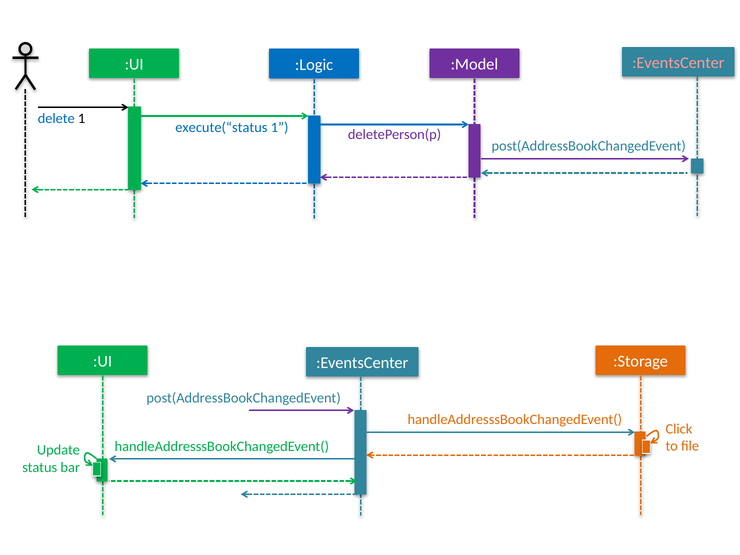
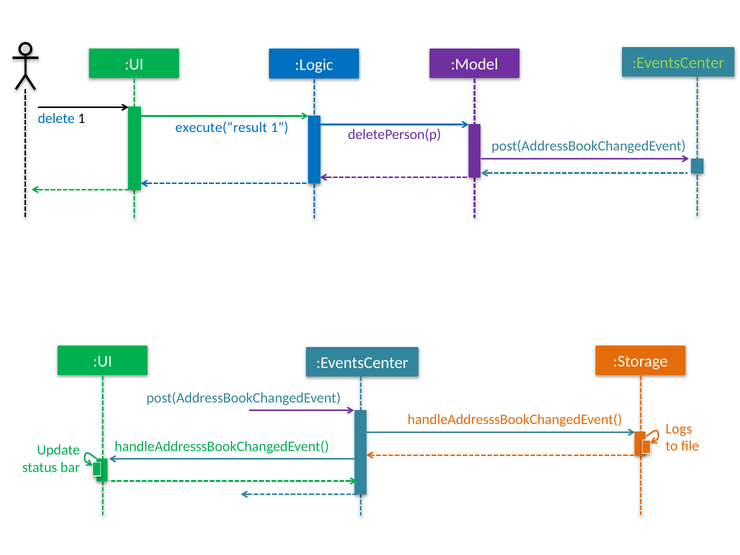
:EventsCenter colour: pink -> light green (678, 63)
execute(“status: execute(“status -> execute(“result (221, 127)
Click: Click -> Logs (679, 429)
